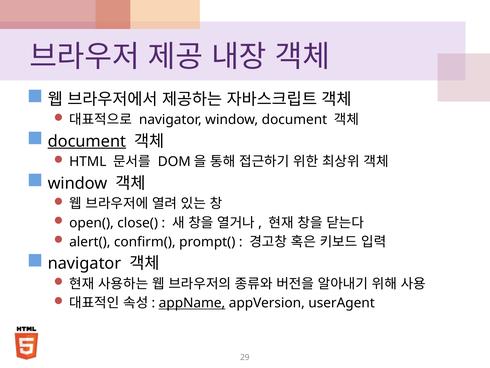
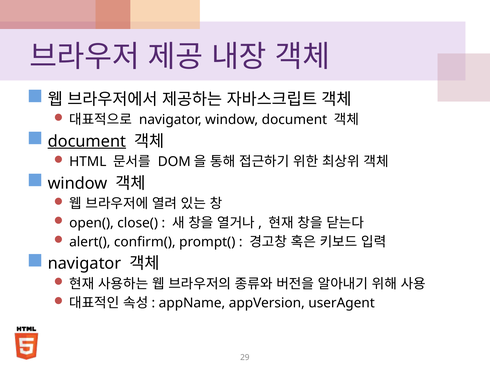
appName underline: present -> none (192, 303)
